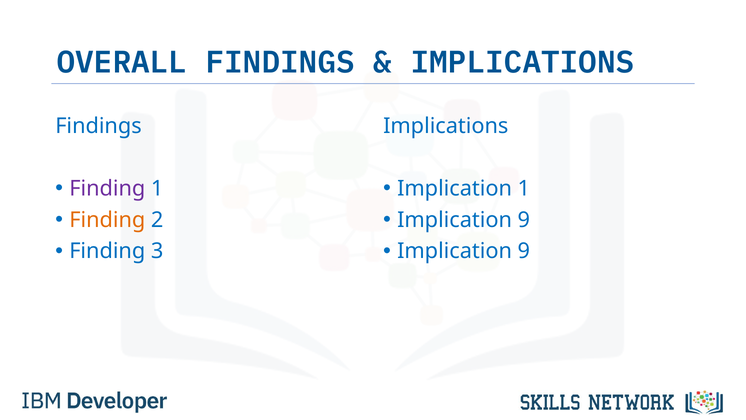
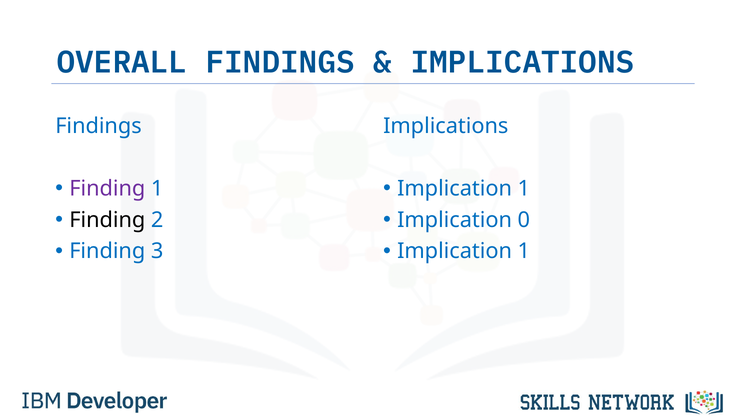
Finding colour: orange -> black (107, 220)
9: 9 -> 0 (524, 220)
9: 9 -> 1 (524, 251)
